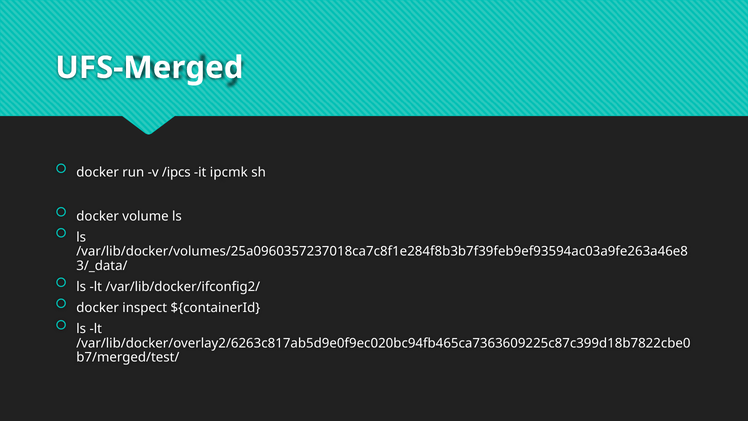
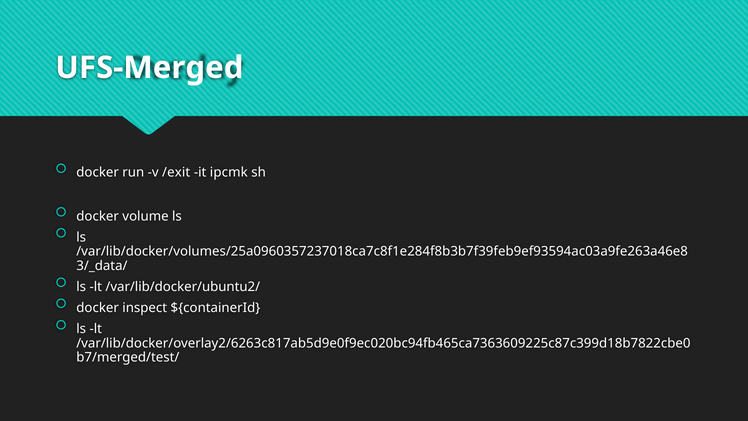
/ipcs: /ipcs -> /exit (176, 172)
/var/lib/docker/ifconfig2/: /var/lib/docker/ifconfig2/ -> /var/lib/docker/ubuntu2/ (183, 287)
